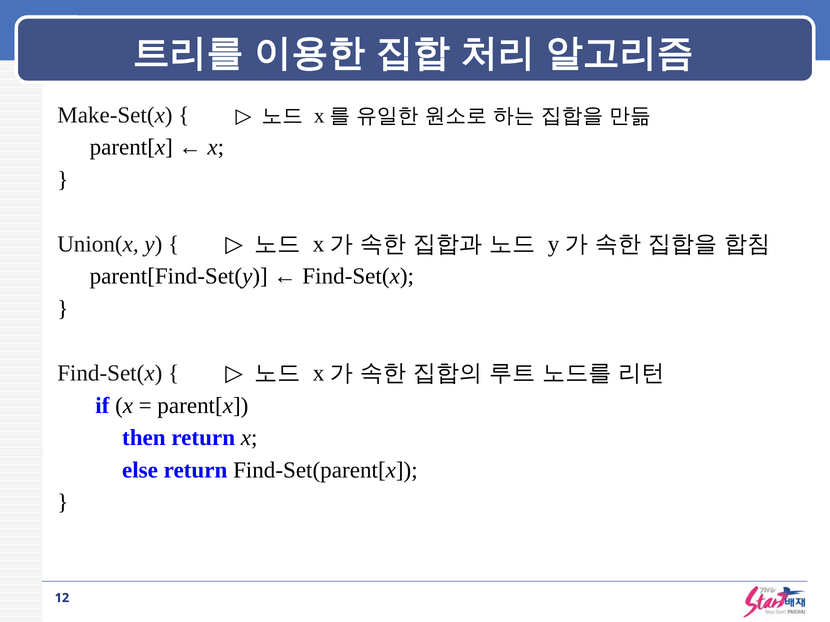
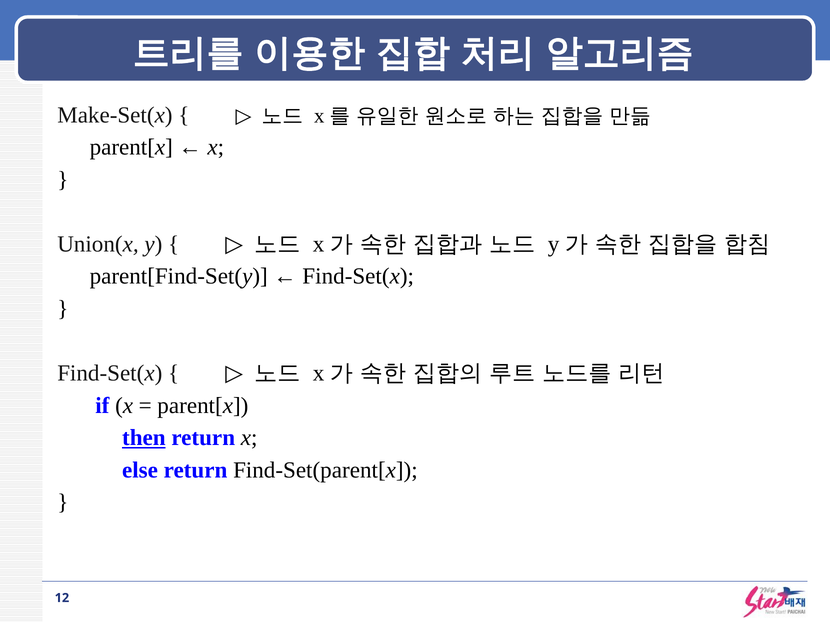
then underline: none -> present (144, 438)
